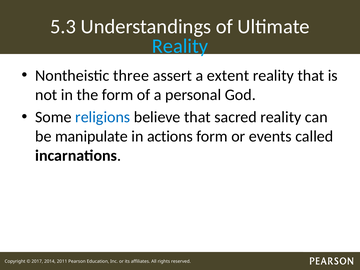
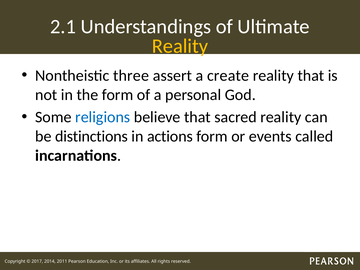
5.3: 5.3 -> 2.1 (63, 27)
Reality colour: light blue -> yellow (180, 46)
extent: extent -> create (228, 76)
manipulate: manipulate -> distinctions (91, 136)
